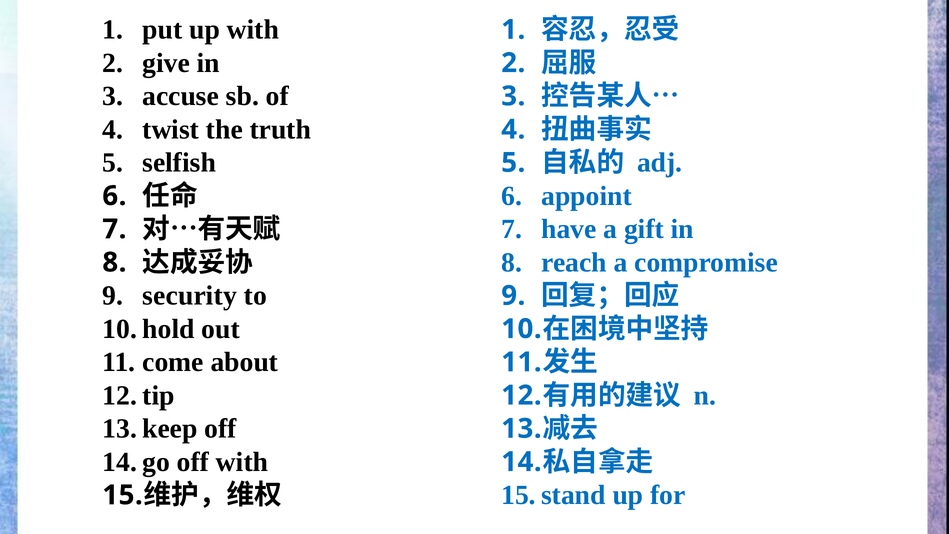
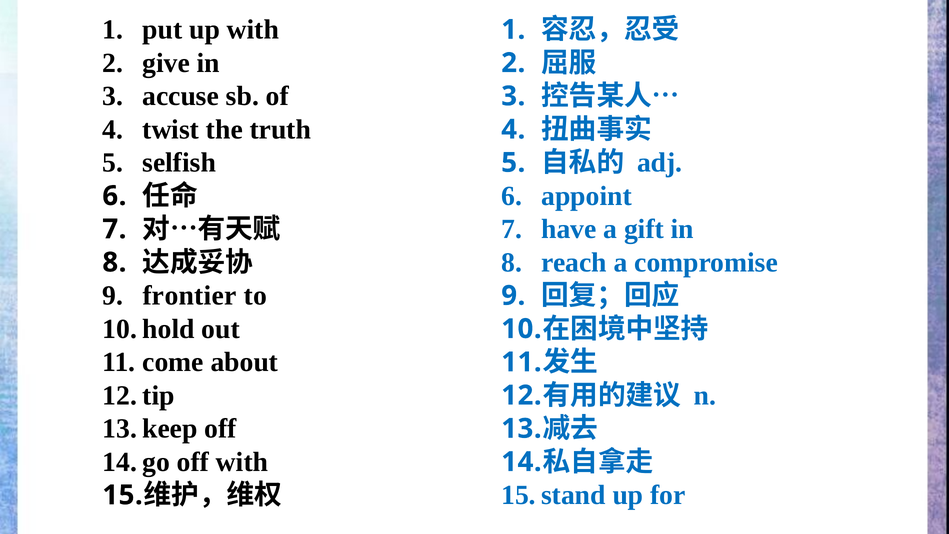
security: security -> frontier (190, 296)
